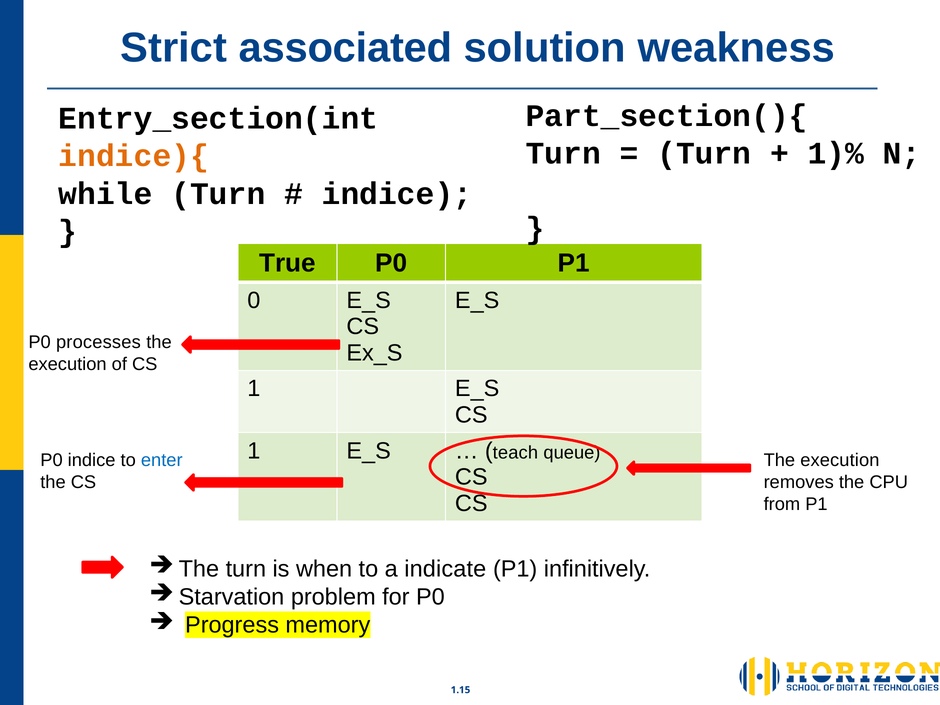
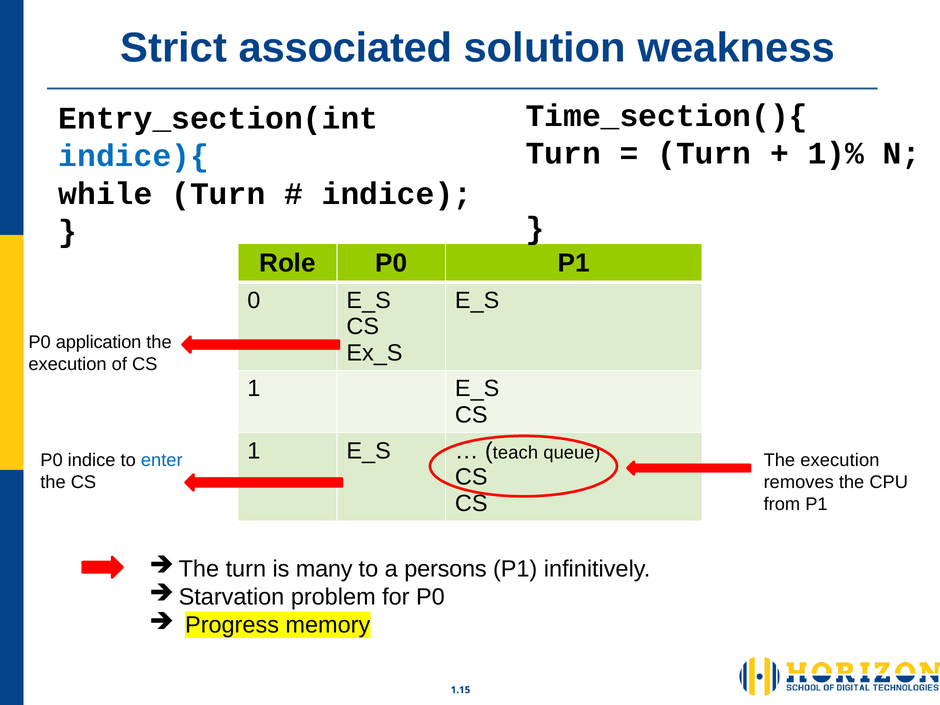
Part_section(){: Part_section(){ -> Time_section(){ (667, 116)
indice){ colour: orange -> blue (134, 156)
True: True -> Role (288, 263)
processes: processes -> application (99, 342)
when: when -> many (324, 569)
indicate: indicate -> persons (445, 569)
